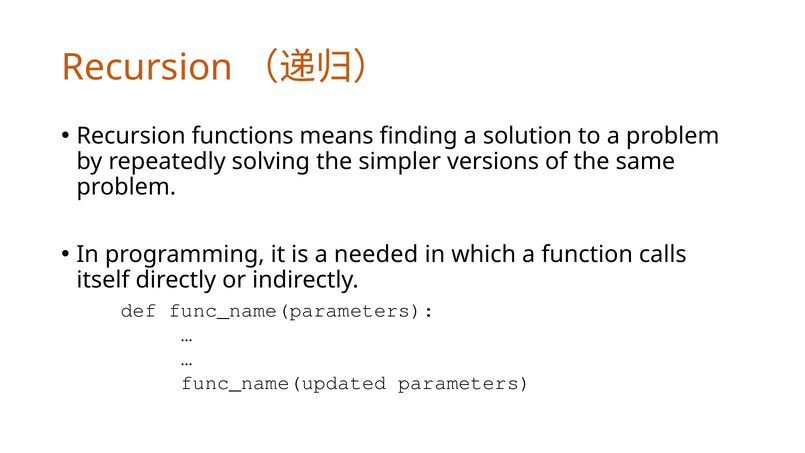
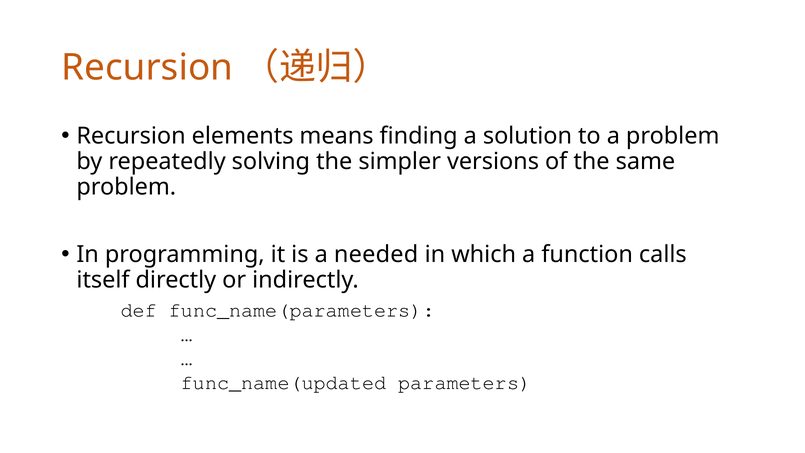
functions: functions -> elements (243, 136)
